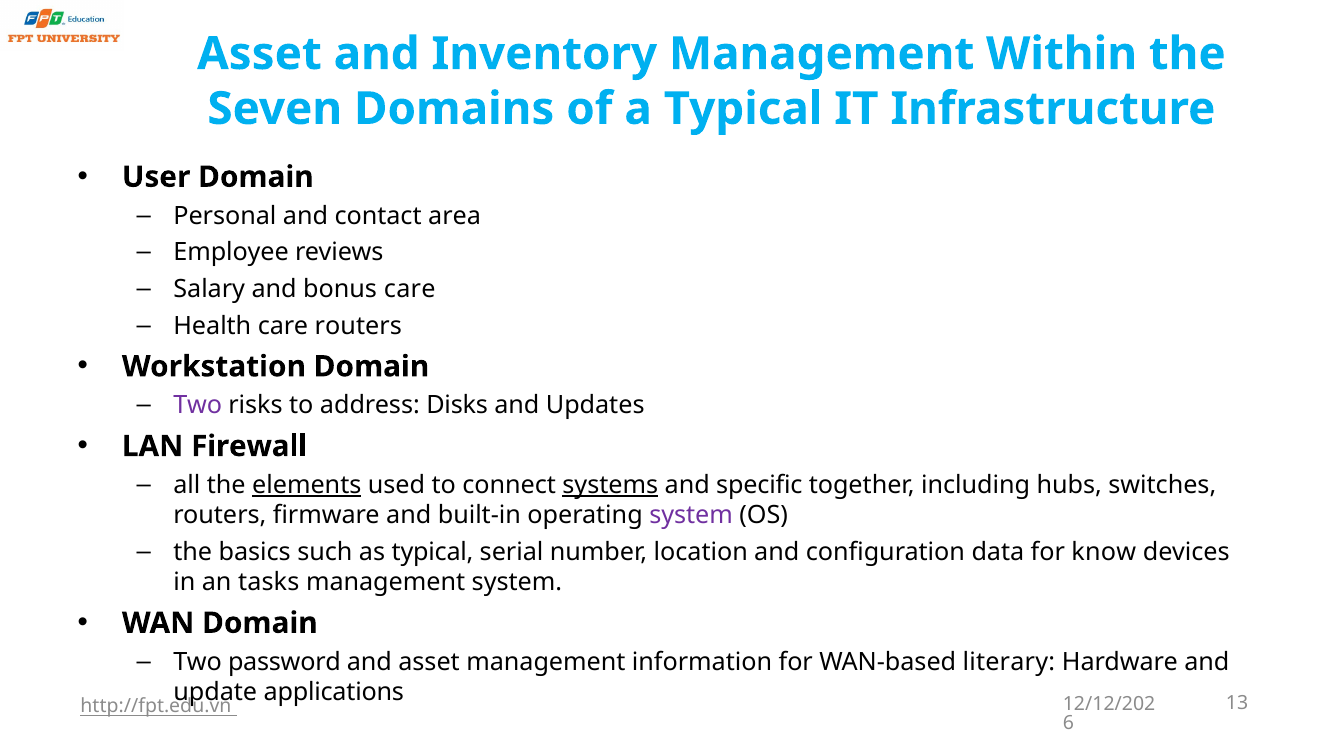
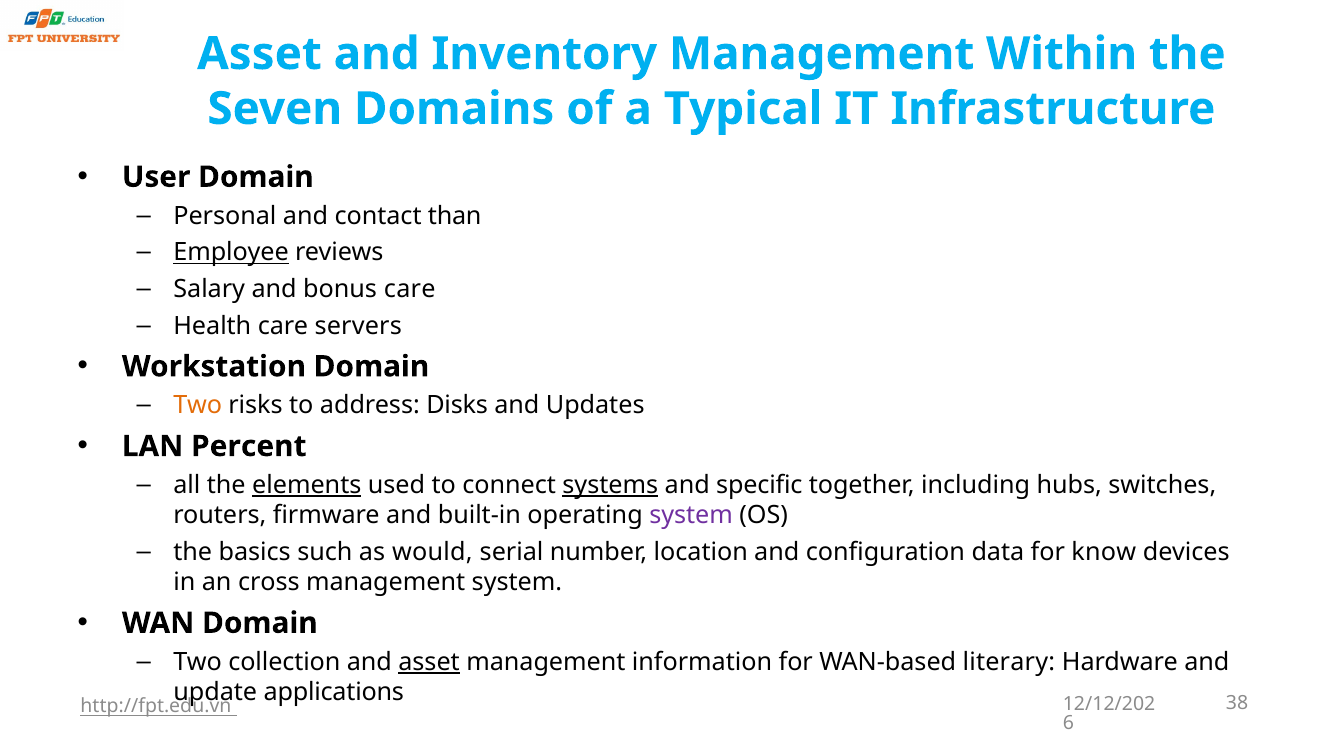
area: area -> than (455, 216)
Employee underline: none -> present (231, 253)
care routers: routers -> servers (358, 326)
Two colour: purple -> orange (198, 406)
Firewall: Firewall -> Percent (249, 446)
as typical: typical -> would (432, 552)
tasks: tasks -> cross (269, 582)
password: password -> collection (284, 662)
asset underline: none -> present (429, 662)
13: 13 -> 38 (1237, 704)
